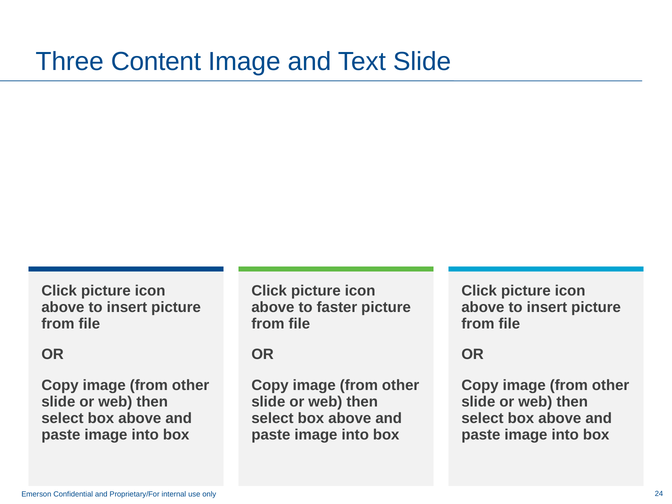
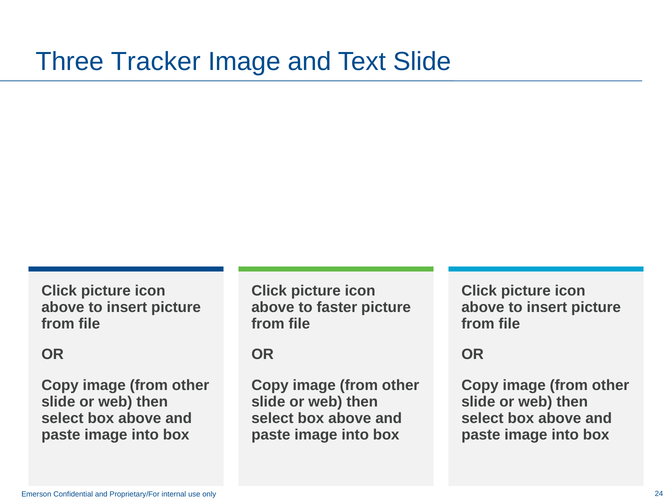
Content: Content -> Tracker (156, 62)
